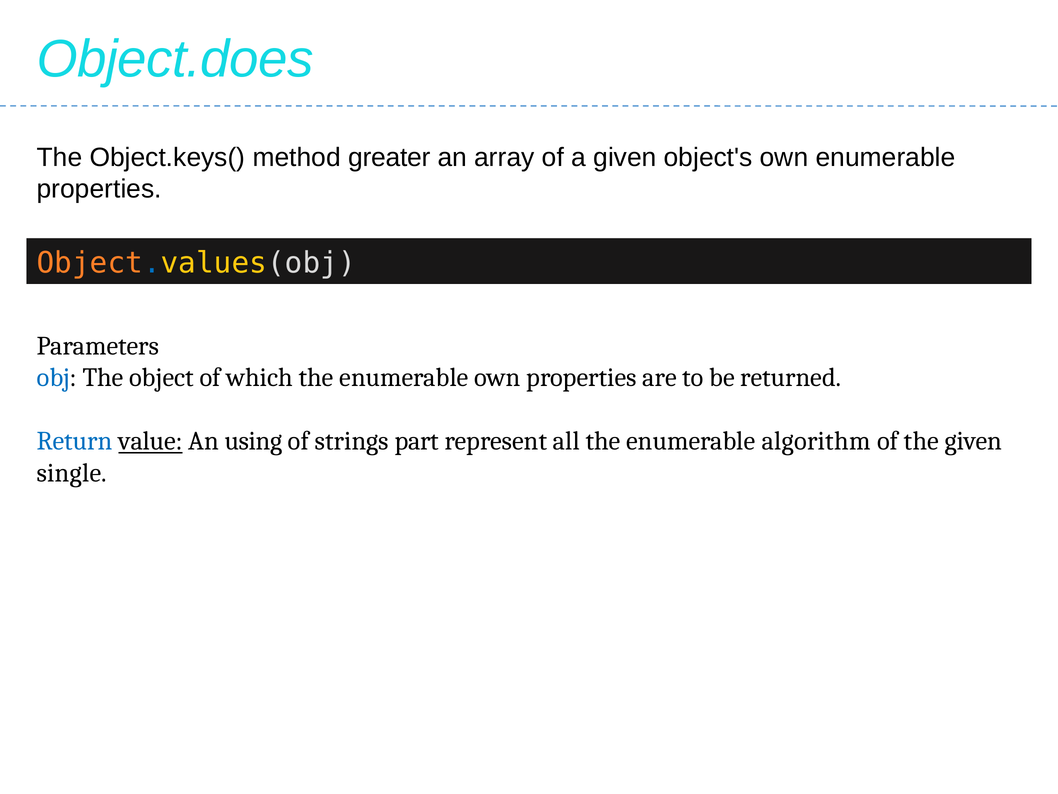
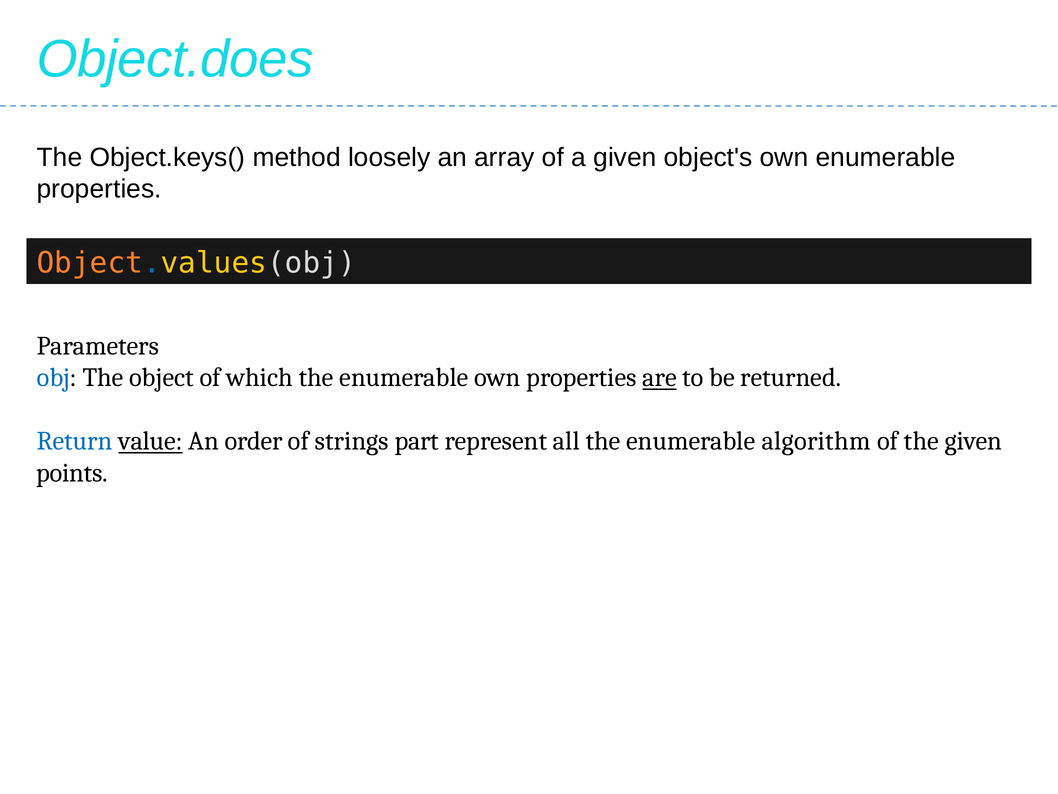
greater: greater -> loosely (389, 157)
are underline: none -> present (660, 377)
using: using -> order (254, 441)
single: single -> points (72, 473)
